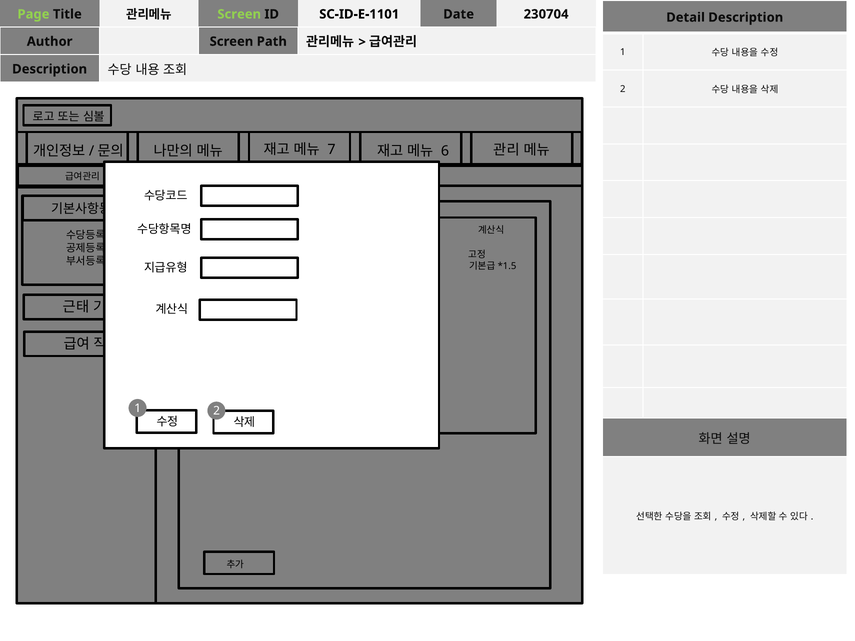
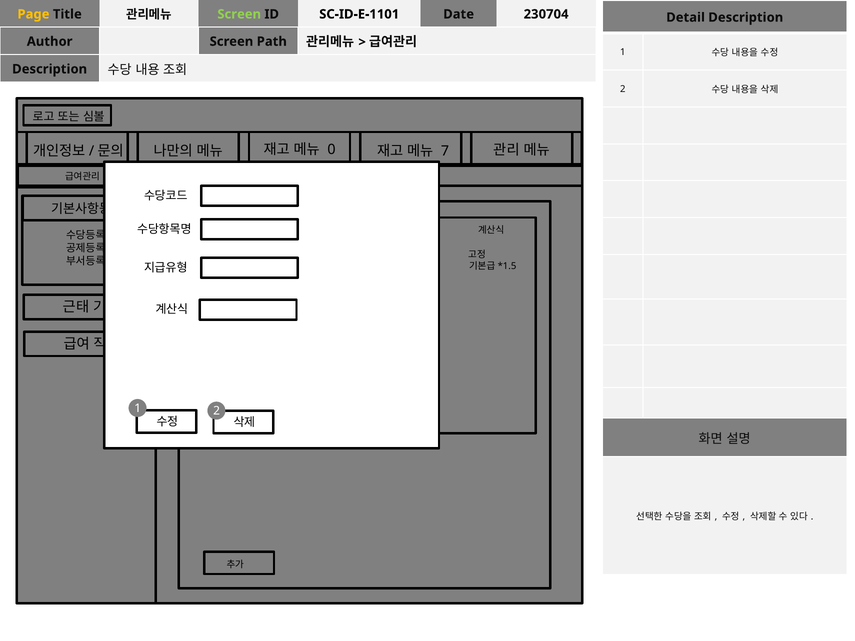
Page colour: light green -> yellow (33, 14)
7: 7 -> 0 (332, 150)
6: 6 -> 7 (445, 151)
